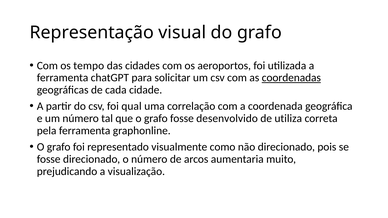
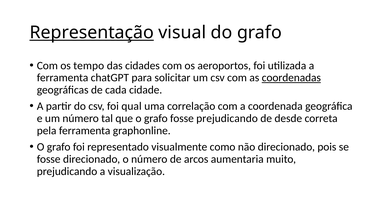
Representação underline: none -> present (92, 33)
fosse desenvolvido: desenvolvido -> prejudicando (227, 119)
utiliza: utiliza -> desde (288, 119)
